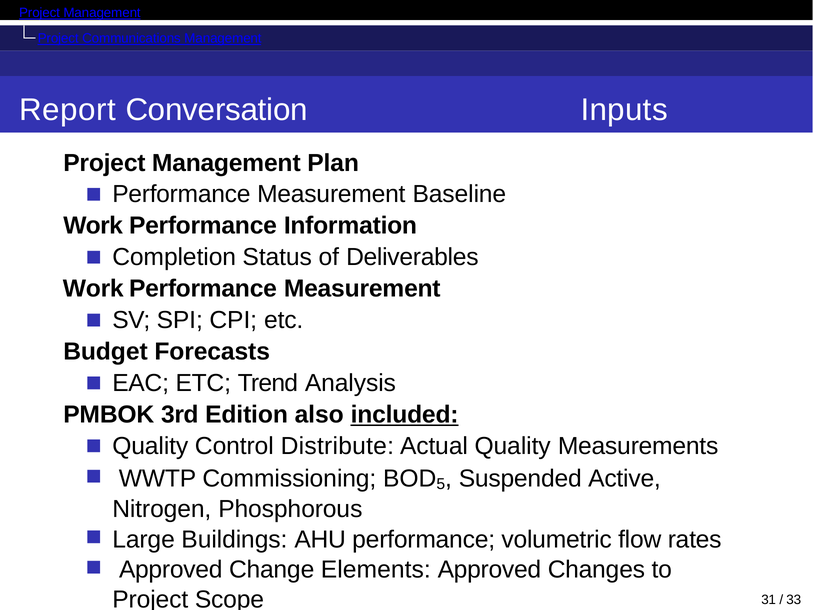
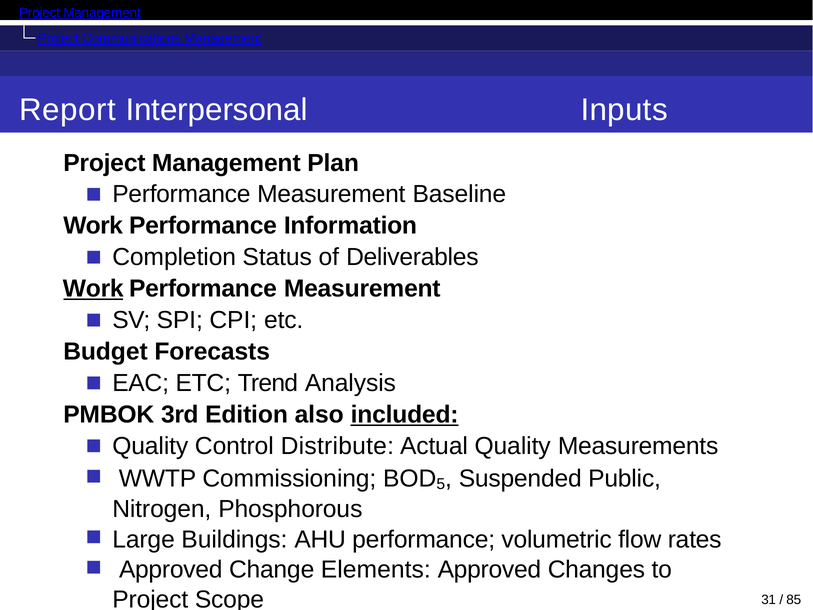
Conversation: Conversation -> Interpersonal (217, 110)
Work underline: none -> present (93, 289)
Active: Active -> Public (625, 479)
33: 33 -> 85 (794, 600)
